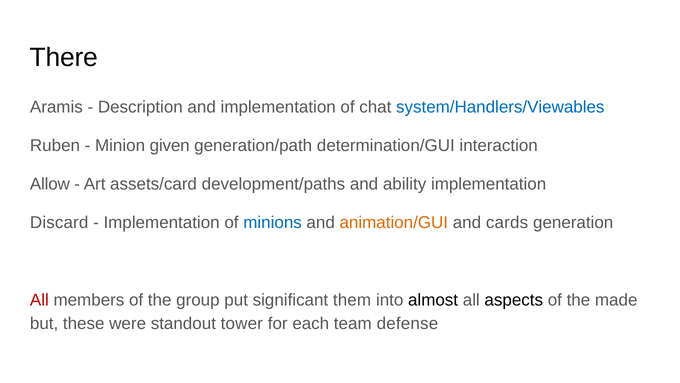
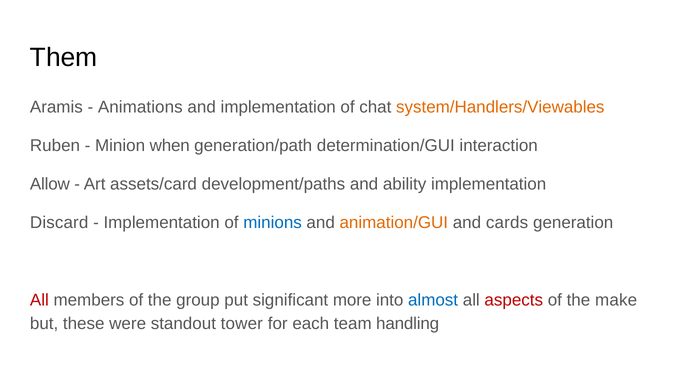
There: There -> Them (64, 58)
Description: Description -> Animations (140, 107)
system/Handlers/Viewables colour: blue -> orange (500, 107)
given: given -> when (170, 145)
them: them -> more (352, 300)
almost colour: black -> blue (433, 300)
aspects colour: black -> red (514, 300)
made: made -> make (616, 300)
defense: defense -> handling (408, 323)
